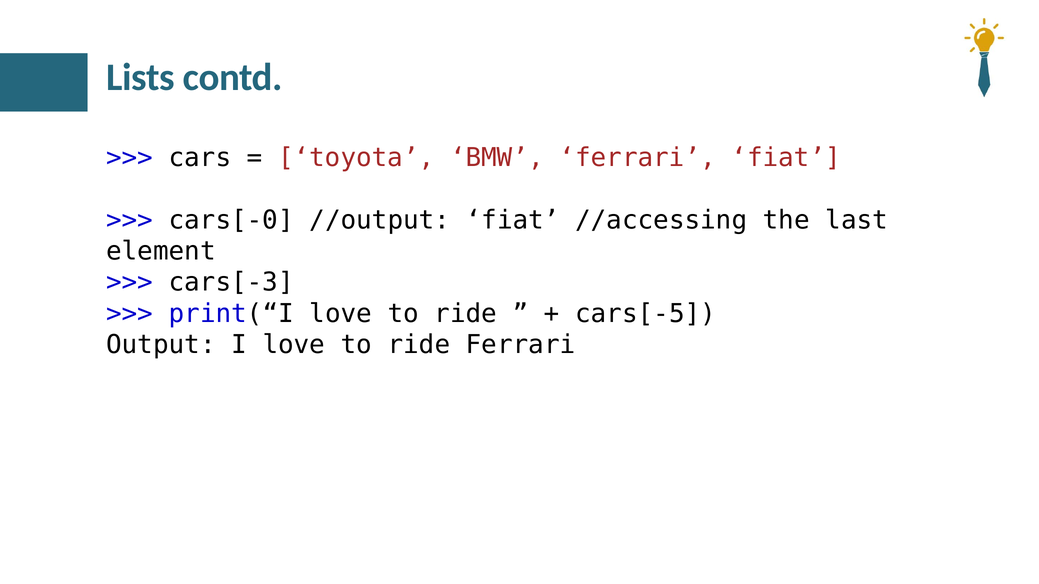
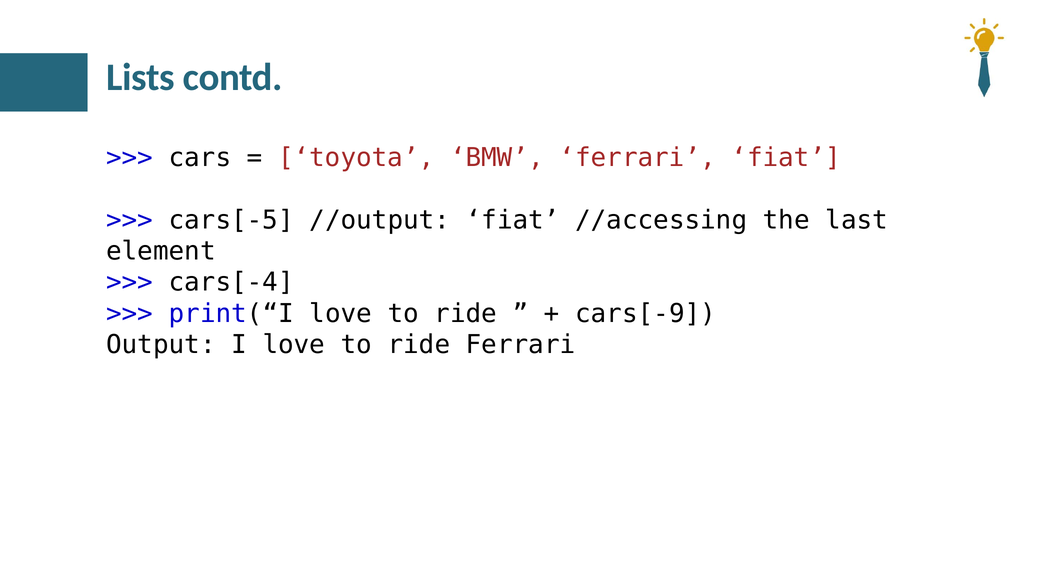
cars[-0: cars[-0 -> cars[-5 (231, 220)
cars[-3: cars[-3 -> cars[-4 (231, 283)
cars[-5: cars[-5 -> cars[-9 (646, 314)
